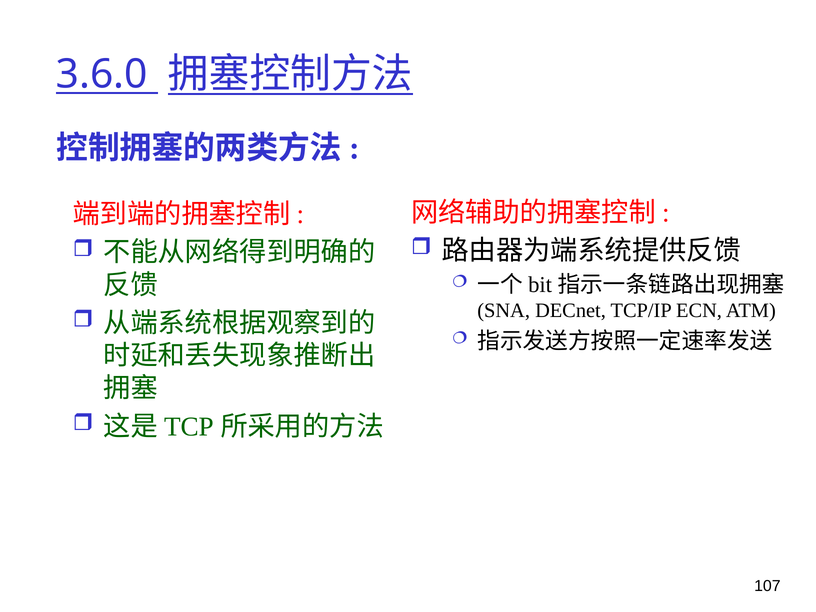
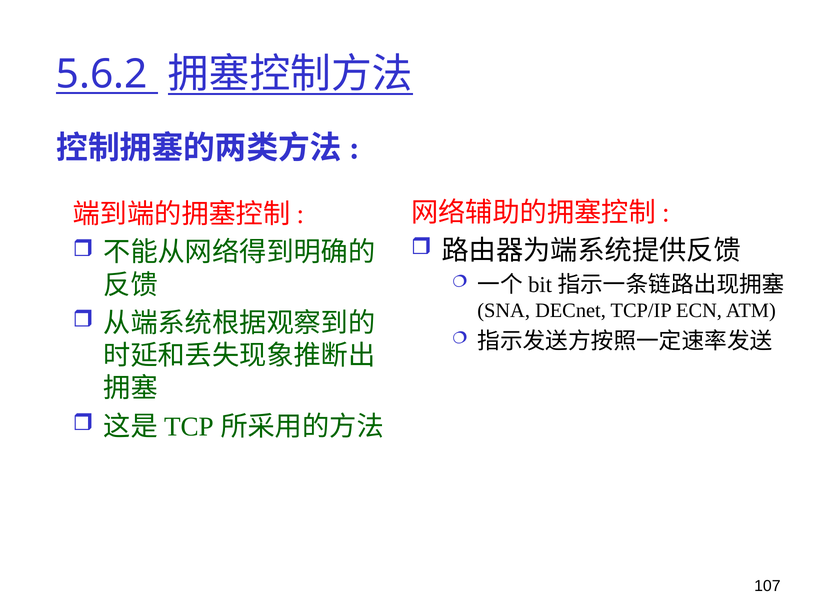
3.6.0: 3.6.0 -> 5.6.2 (102, 74)
